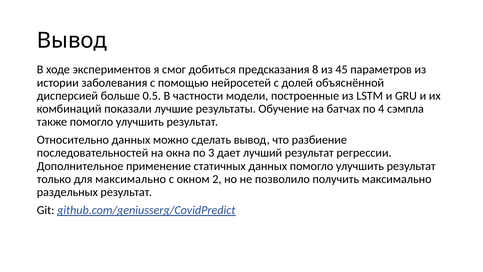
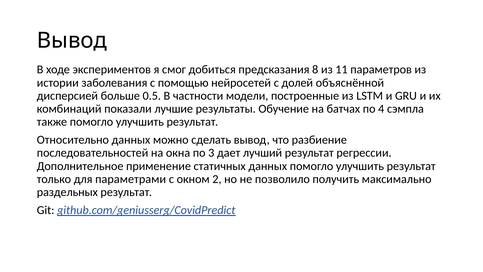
45: 45 -> 11 (341, 70)
для максимально: максимально -> параметрами (131, 179)
